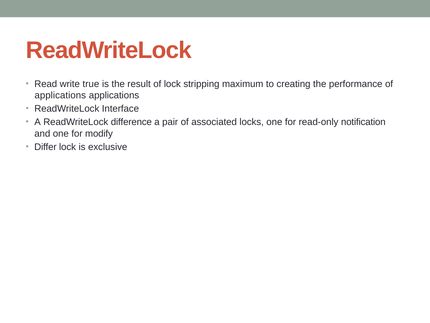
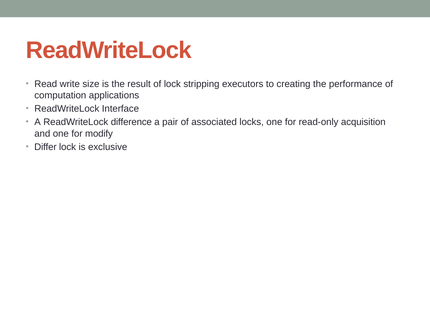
true: true -> size (91, 84)
maximum: maximum -> executors (243, 84)
applications: applications -> computation (60, 95)
notification: notification -> acquisition (363, 122)
